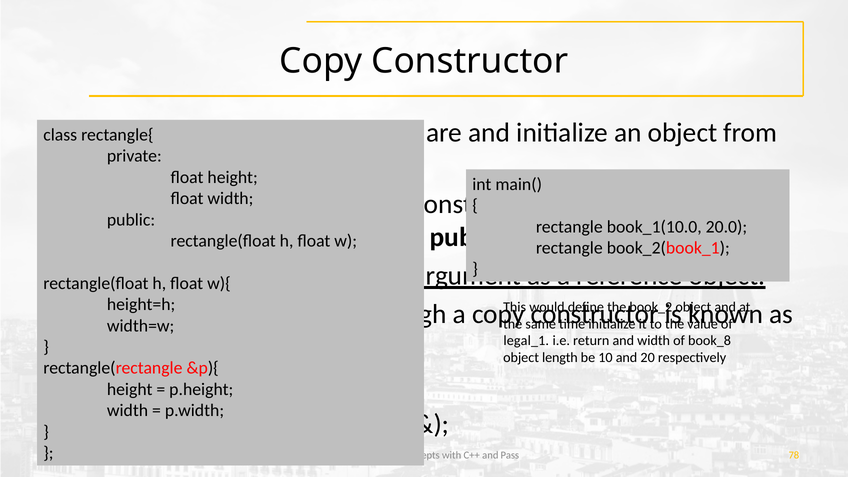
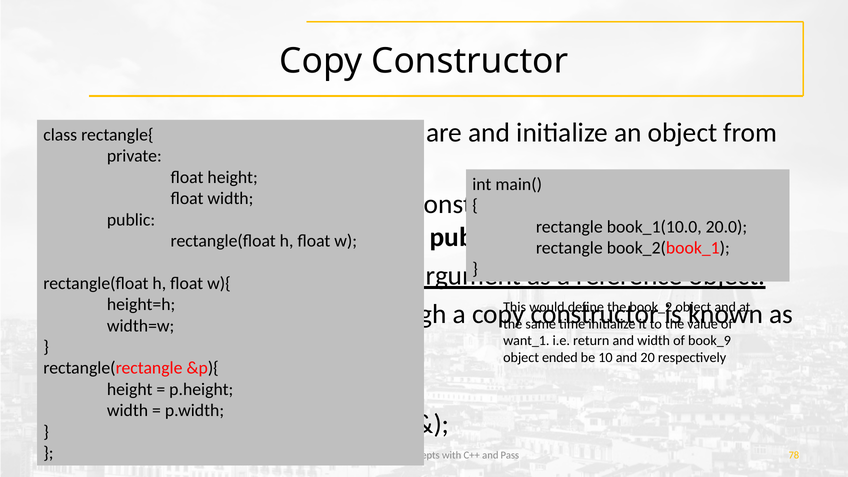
legal_1: legal_1 -> want_1 (526, 341)
book_8: book_8 -> book_9 (710, 341)
length: length -> ended (560, 358)
